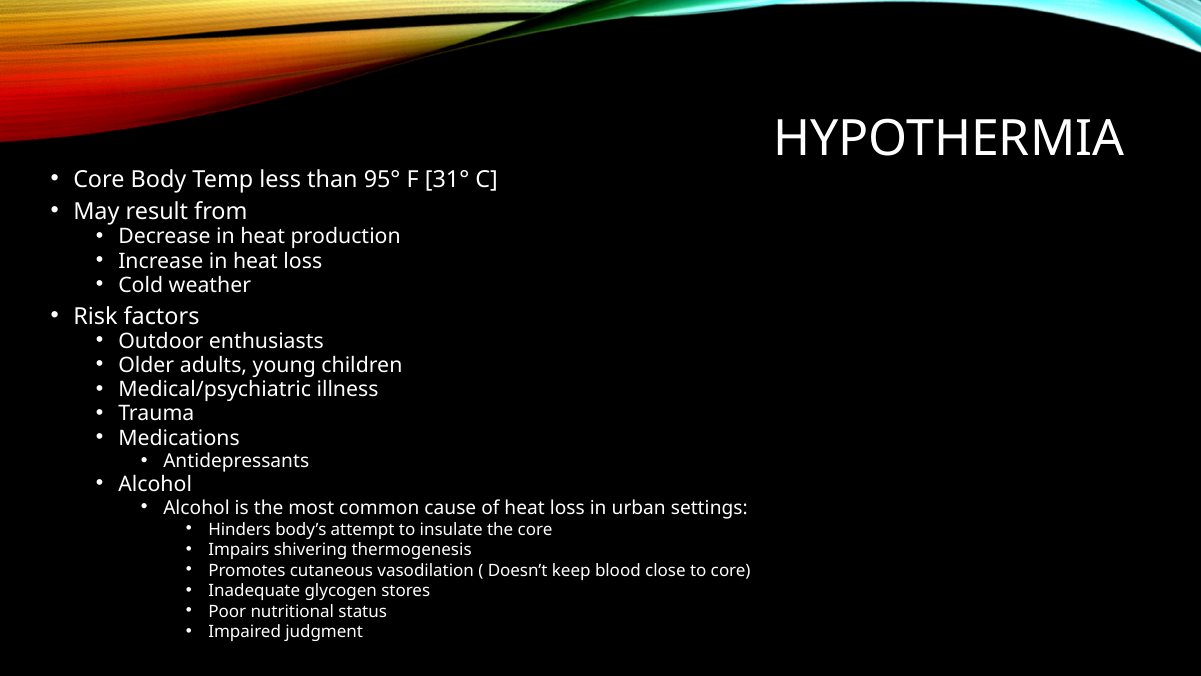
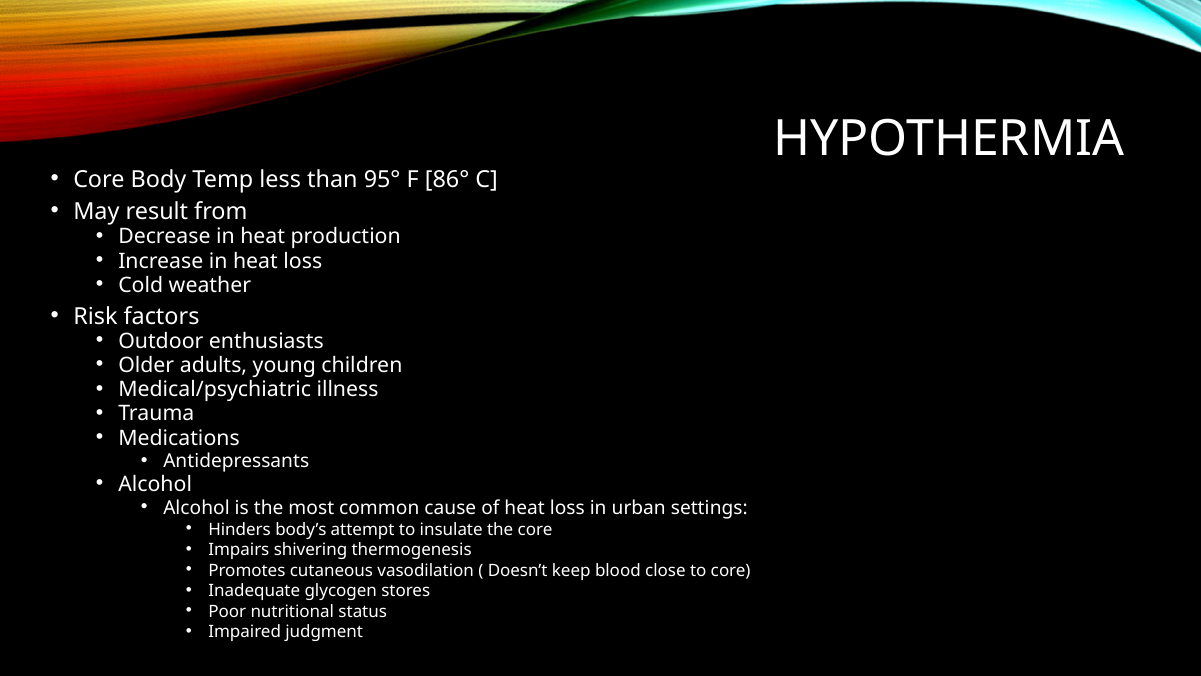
31°: 31° -> 86° (447, 179)
